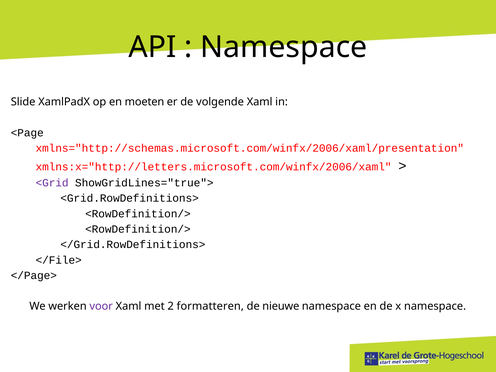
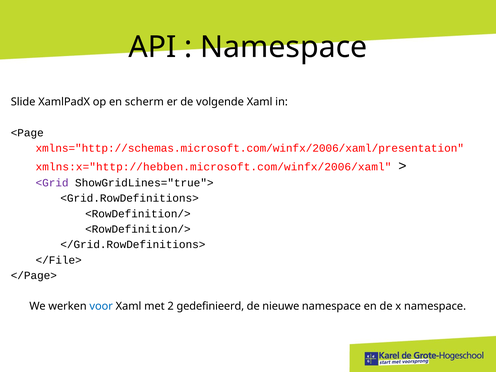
moeten: moeten -> scherm (144, 102)
xmlns:x="http://letters.microsoft.com/winfx/2006/xaml: xmlns:x="http://letters.microsoft.com/winfx/2006/xaml -> xmlns:x="http://hebben.microsoft.com/winfx/2006/xaml (213, 167)
voor colour: purple -> blue (101, 306)
formatteren: formatteren -> gedefinieerd (210, 306)
